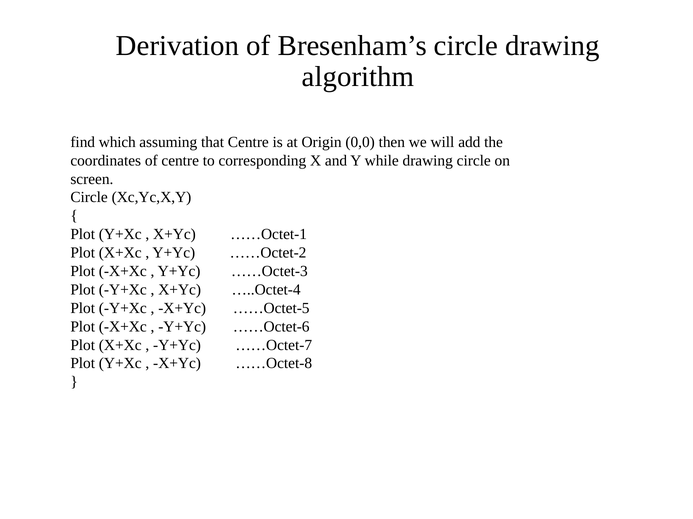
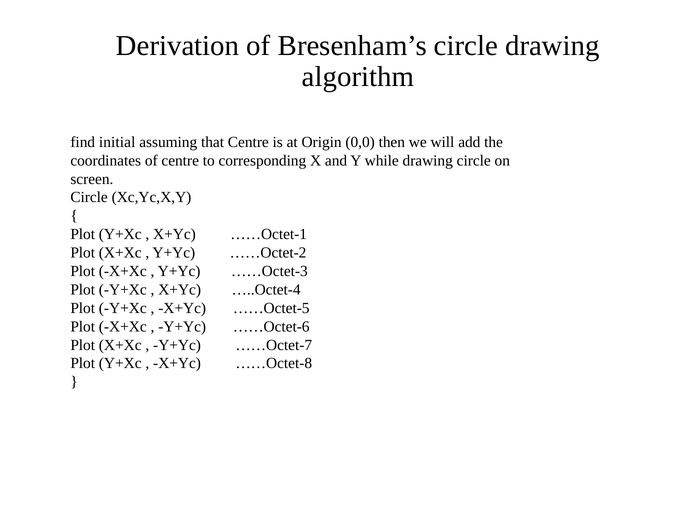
which: which -> initial (117, 142)
